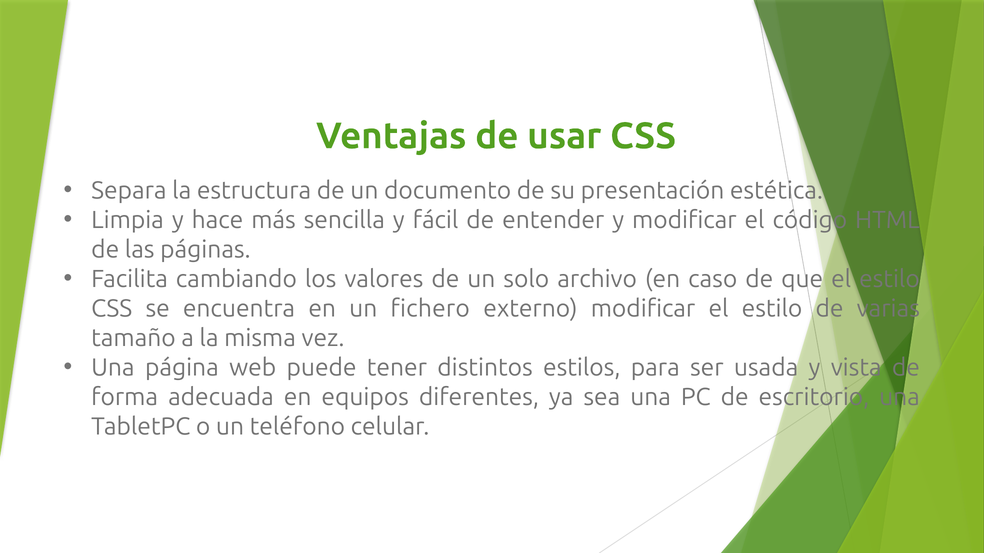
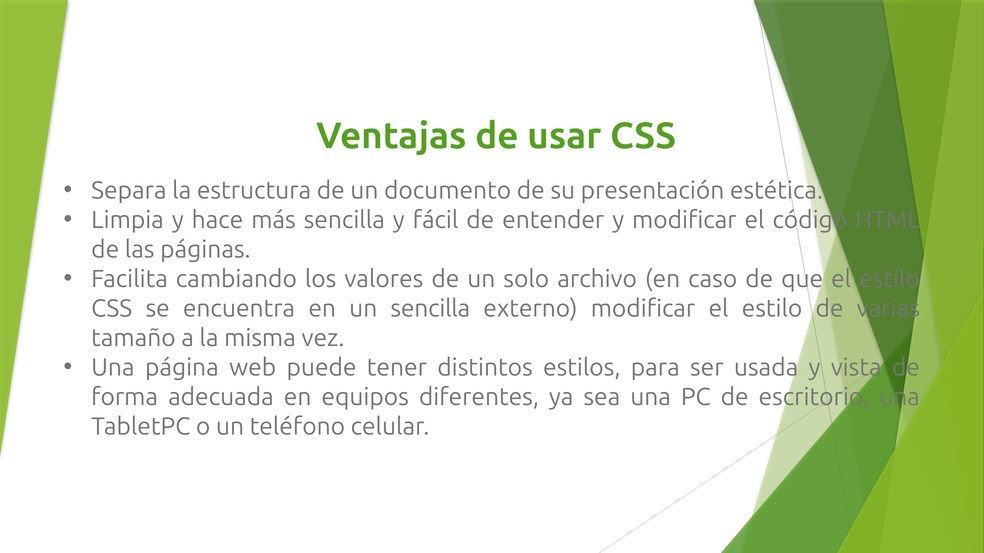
un fichero: fichero -> sencilla (430, 309)
